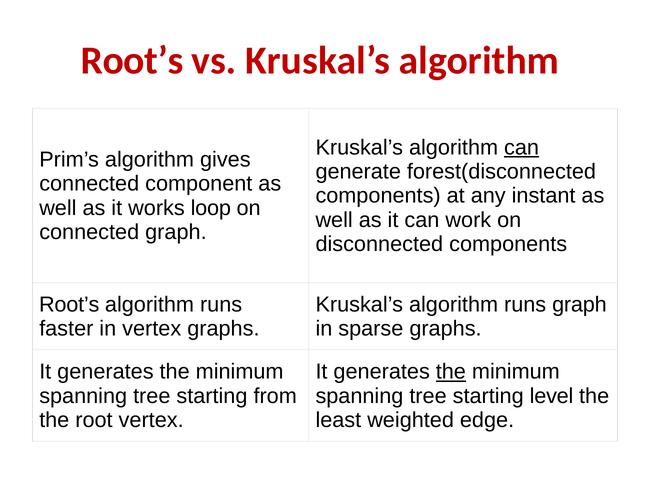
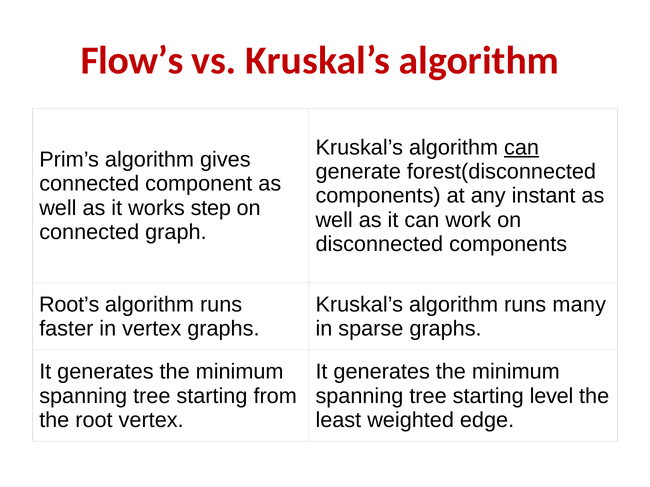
Root’s: Root’s -> Flow’s (132, 61)
loop: loop -> step (211, 208)
runs graph: graph -> many (579, 305)
the underline: present -> none (451, 372)
